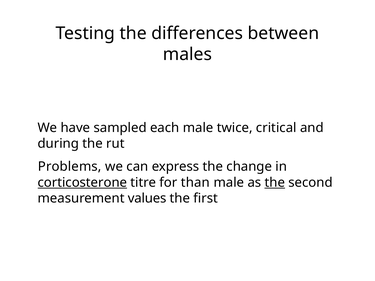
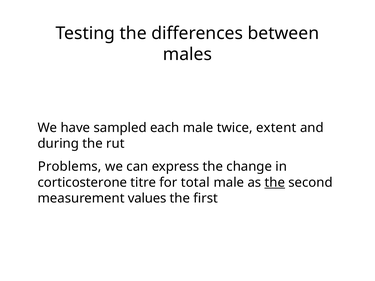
critical: critical -> extent (276, 128)
corticosterone underline: present -> none (82, 183)
than: than -> total (195, 183)
